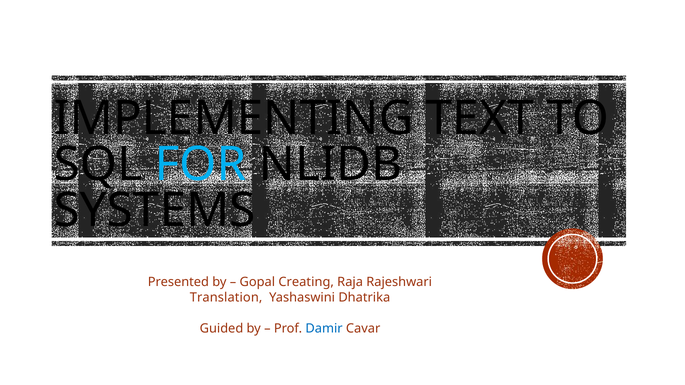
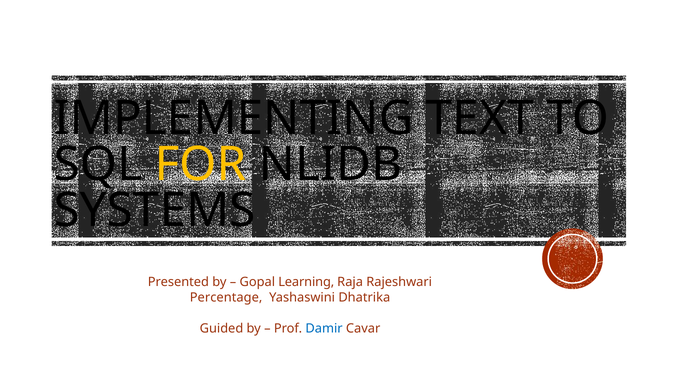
FOR colour: light blue -> yellow (200, 165)
Creating: Creating -> Learning (306, 282)
Translation: Translation -> Percentage (226, 298)
